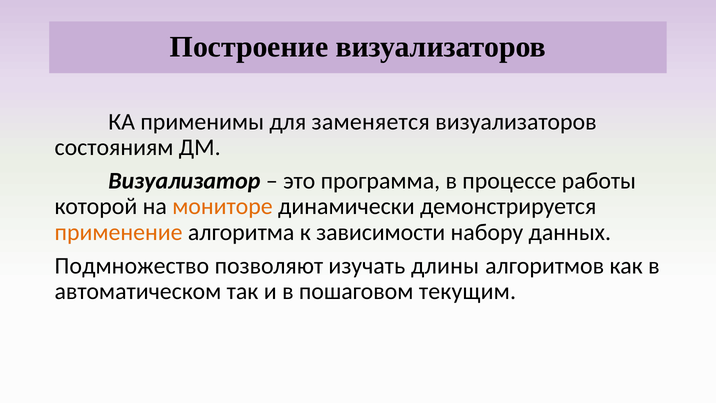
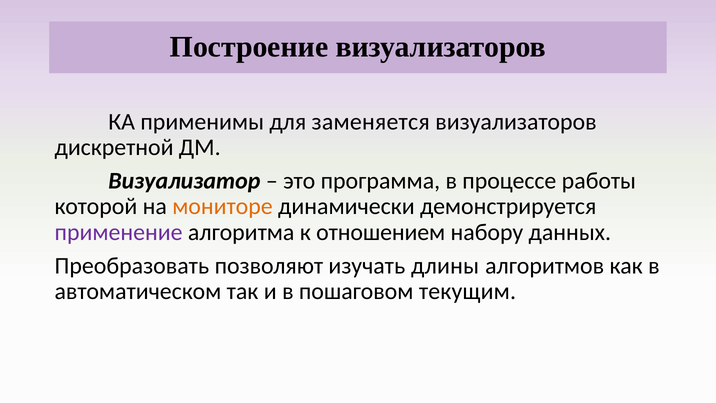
состояниям: состояниям -> дискретной (114, 147)
применение colour: orange -> purple (119, 232)
зависимости: зависимости -> отношением (381, 232)
Подмножество: Подмножество -> Преобразовать (132, 266)
